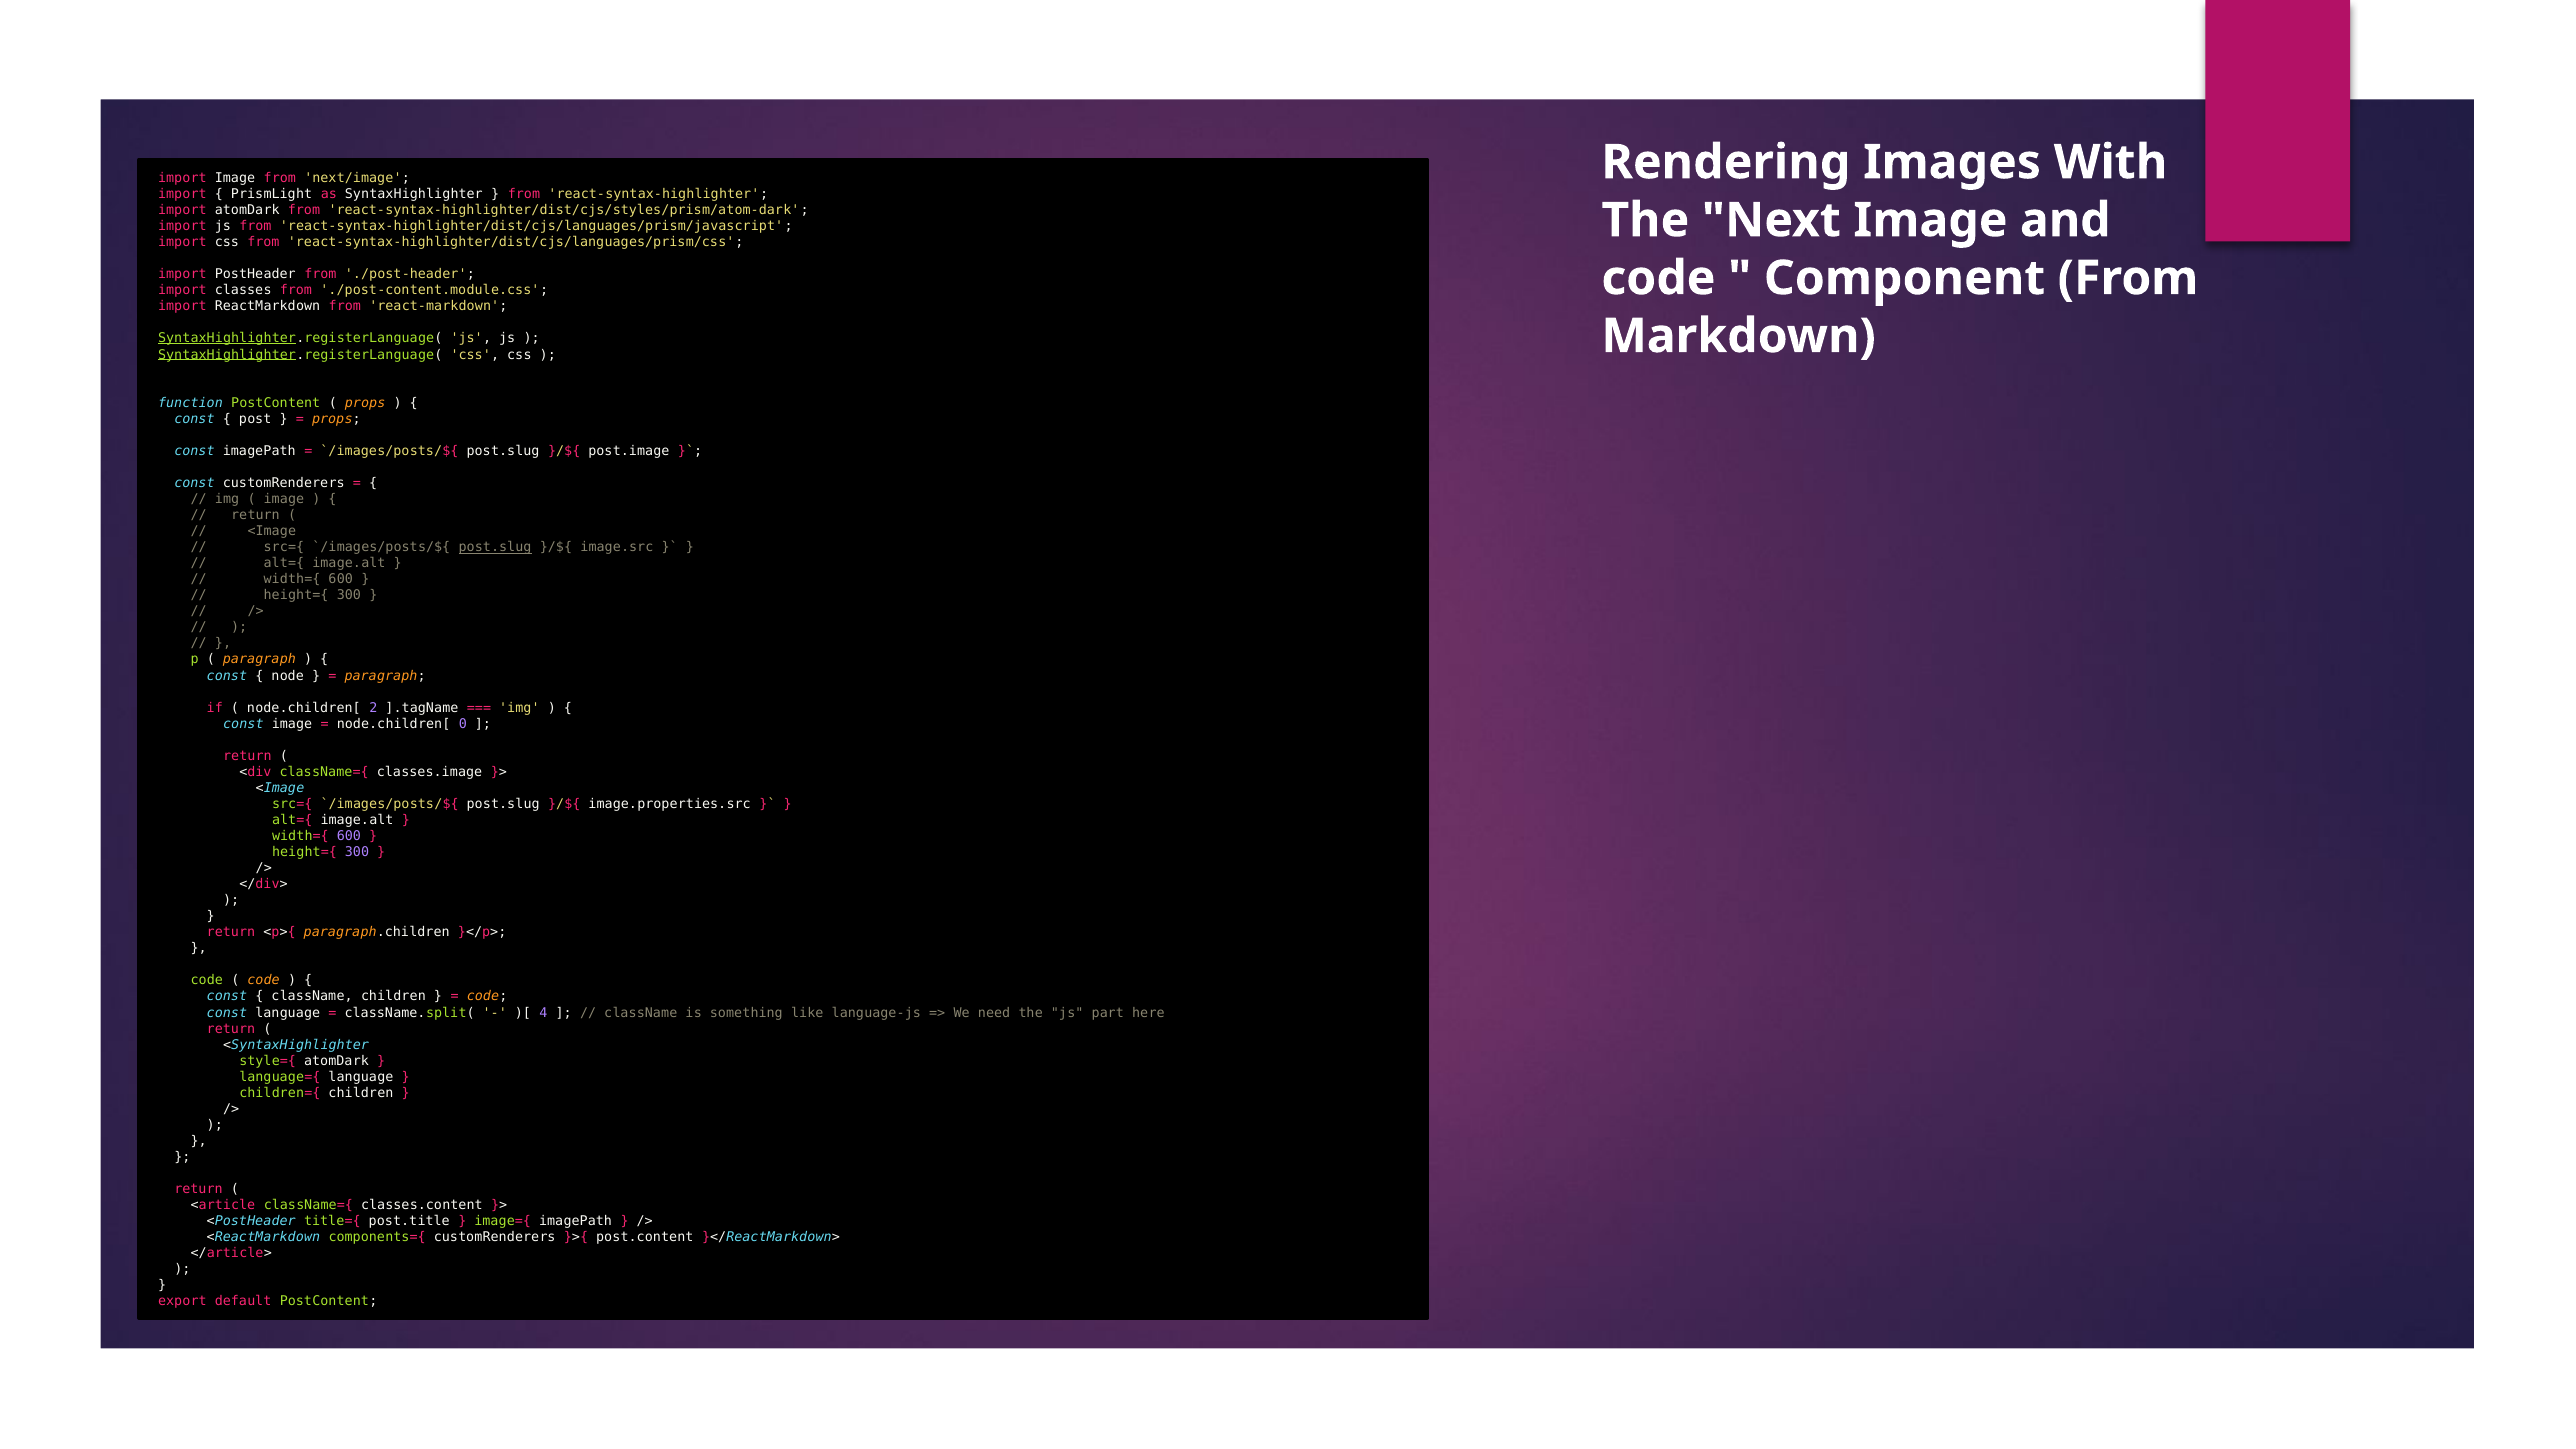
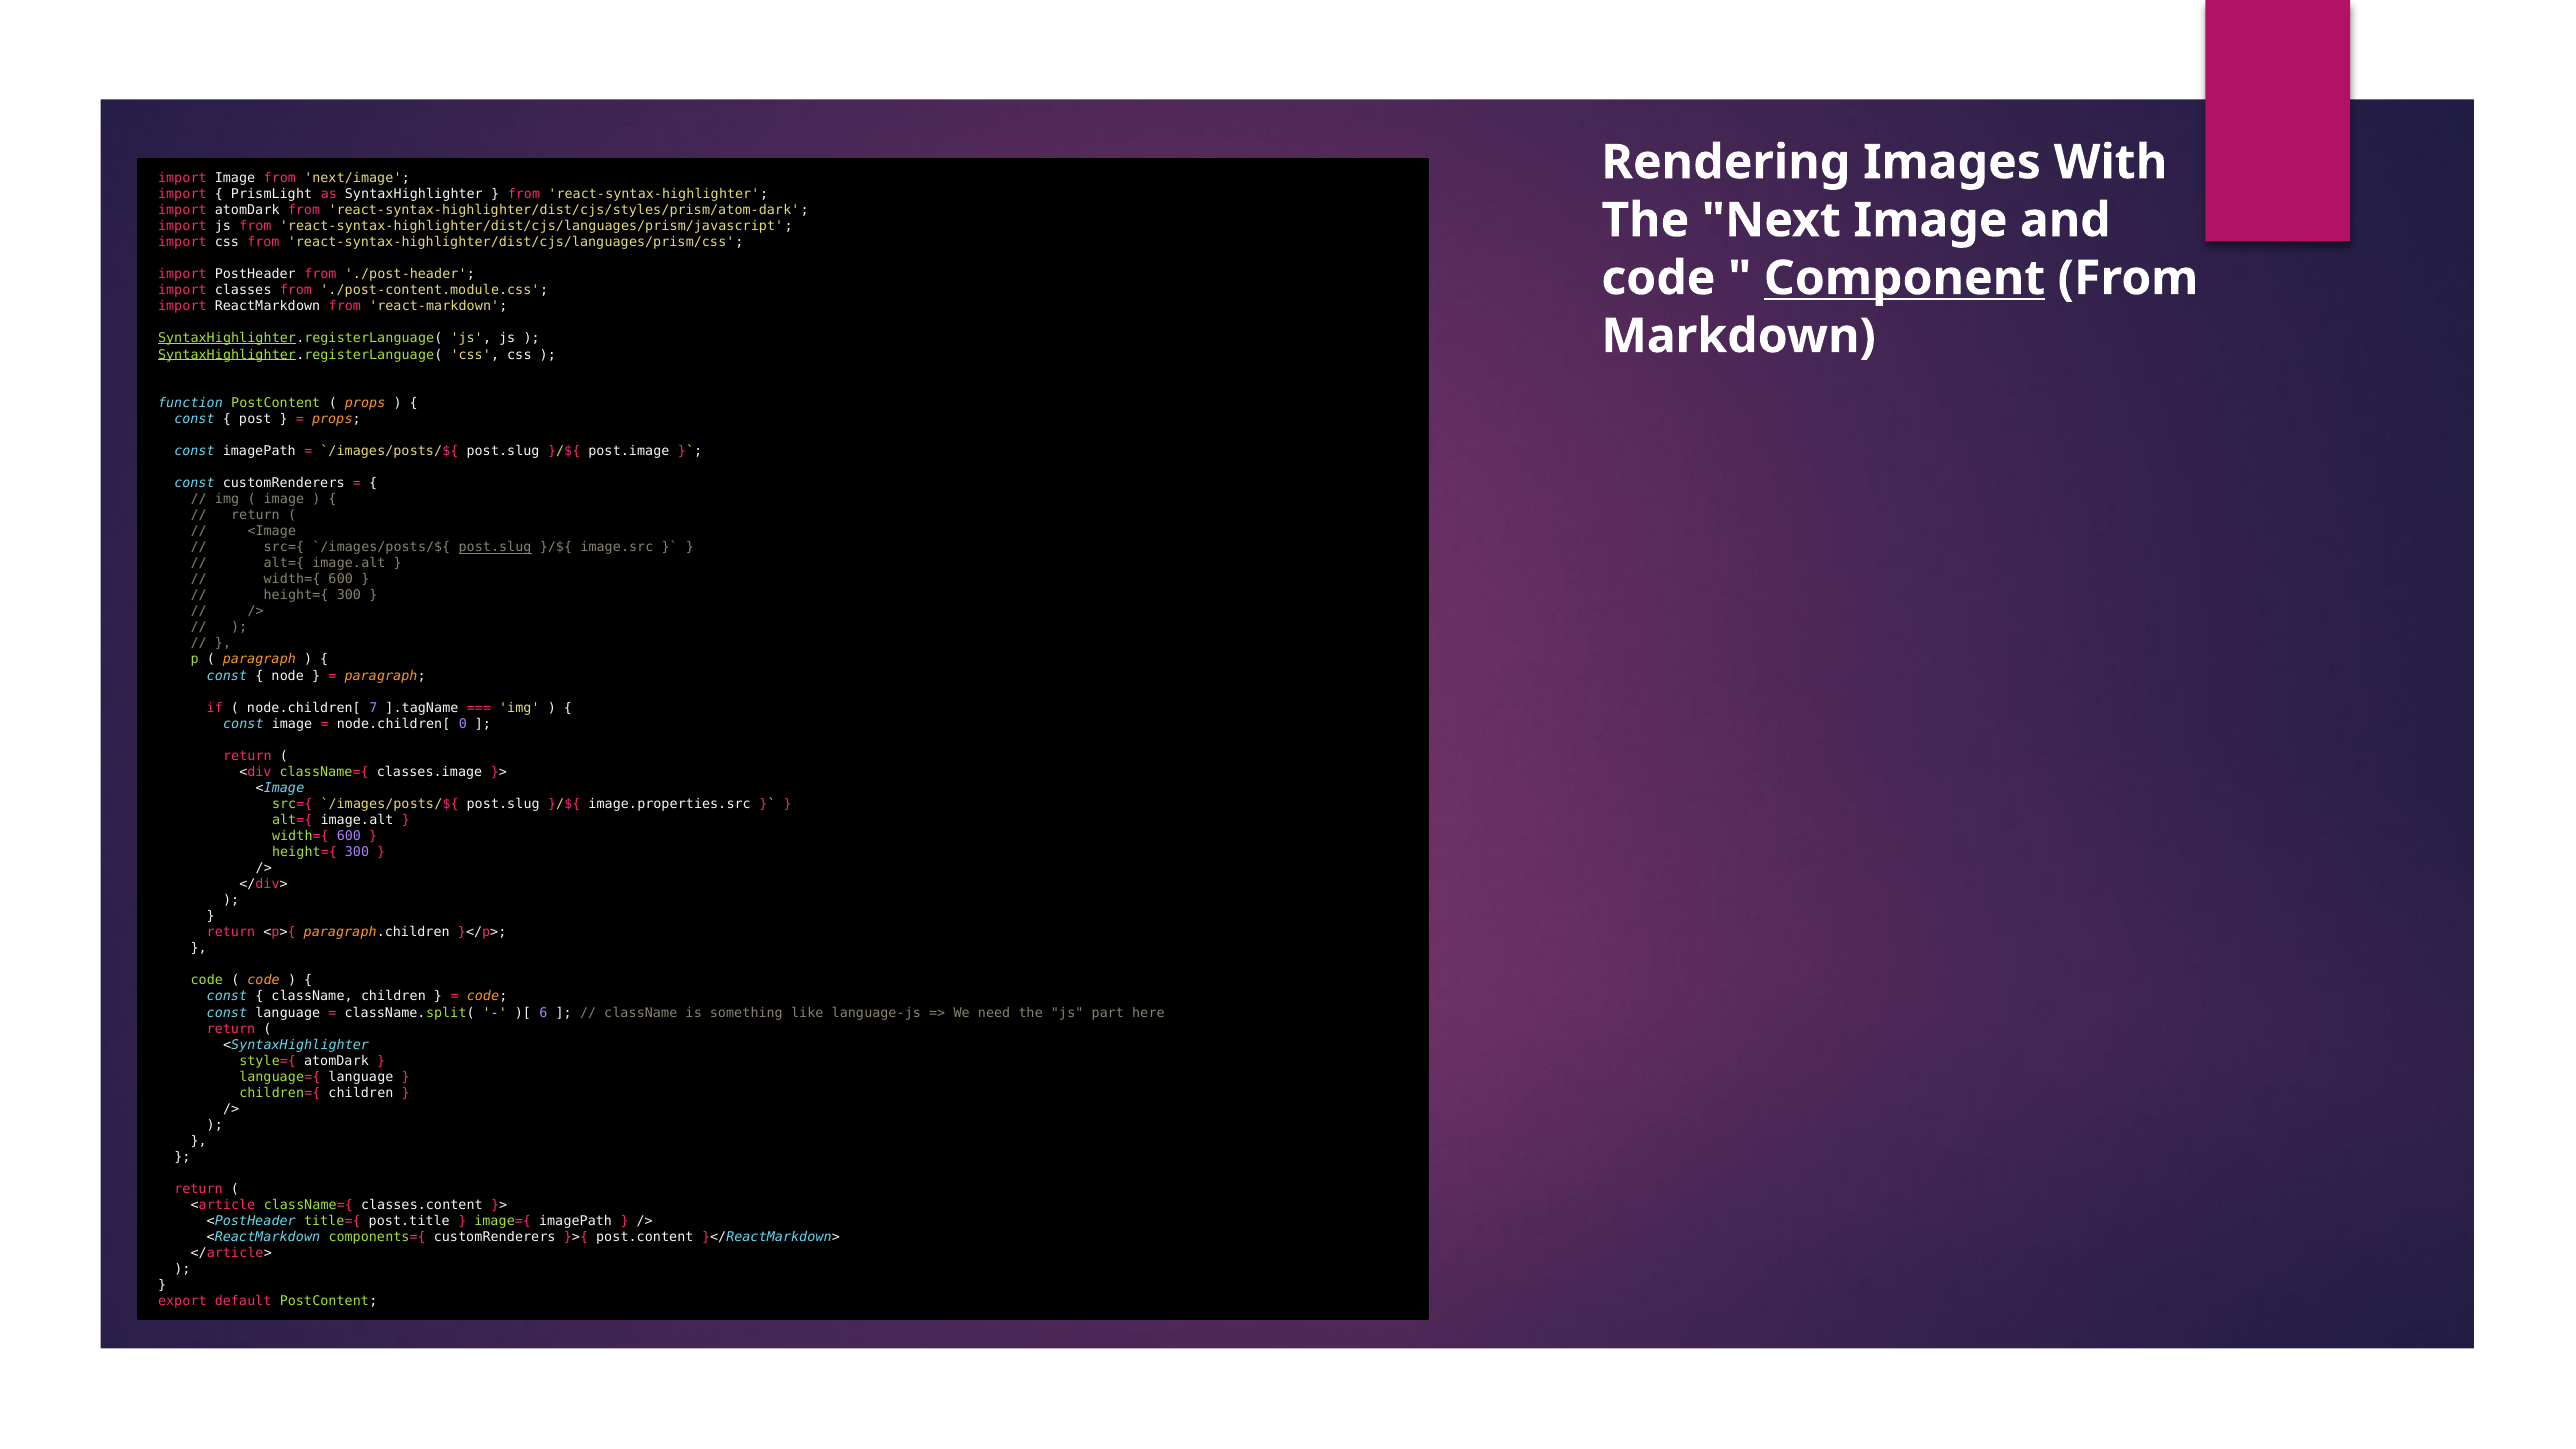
Component underline: none -> present (1904, 278)
2: 2 -> 7 (373, 708)
4: 4 -> 6 (543, 1013)
